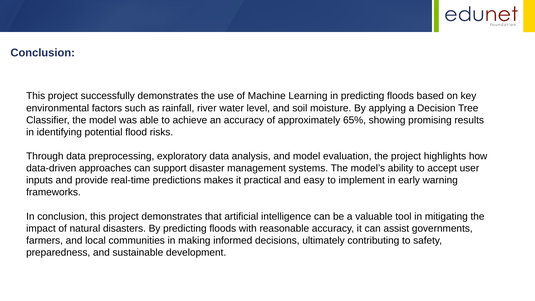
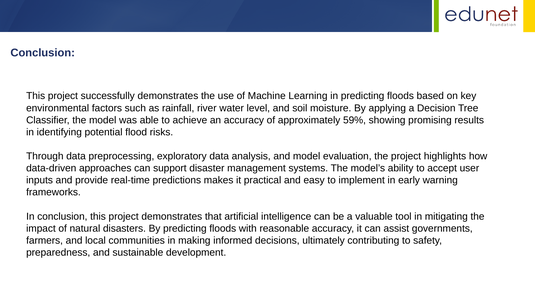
65%: 65% -> 59% (355, 120)
